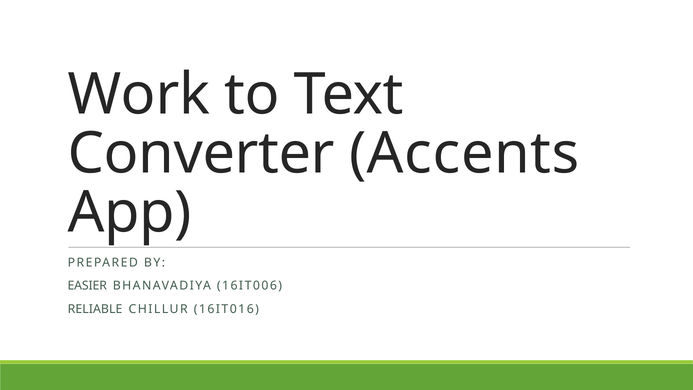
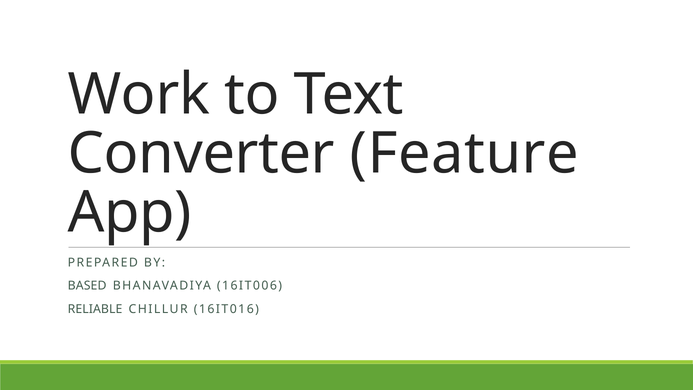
Accents: Accents -> Feature (464, 153)
EASIER: EASIER -> BASED (87, 286)
